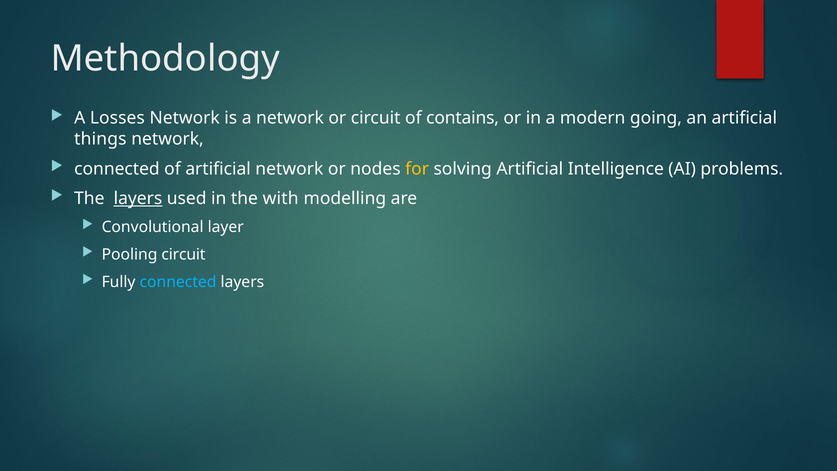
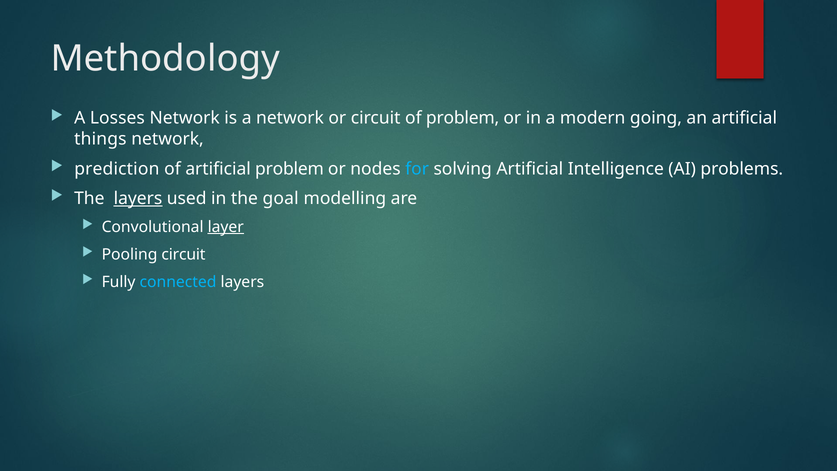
of contains: contains -> problem (463, 118)
connected: connected -> prediction (117, 169)
artificial network: network -> problem (290, 169)
for colour: yellow -> light blue (417, 169)
with: with -> goal (281, 198)
layer underline: none -> present (226, 227)
